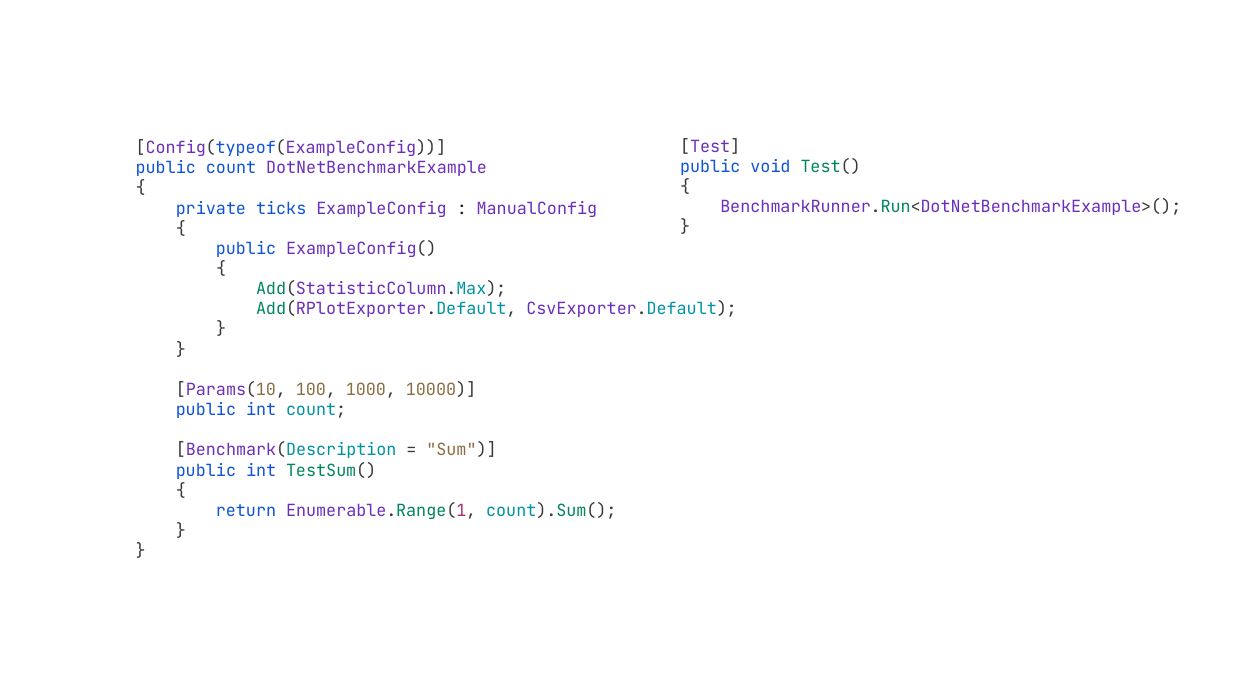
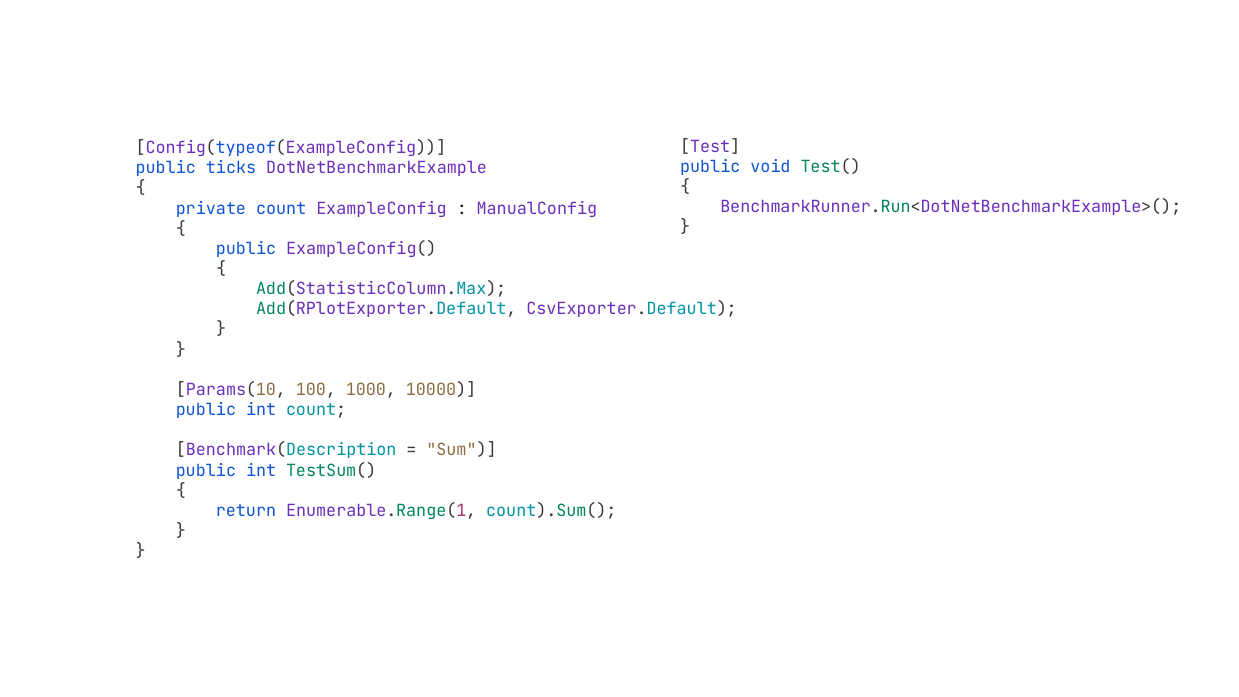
public count: count -> ticks (231, 168)
private ticks: ticks -> count (281, 208)
